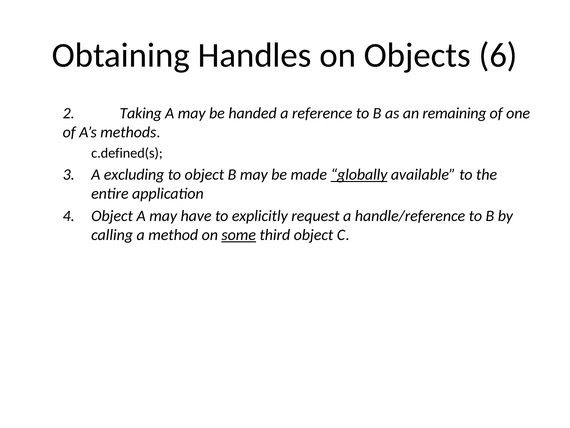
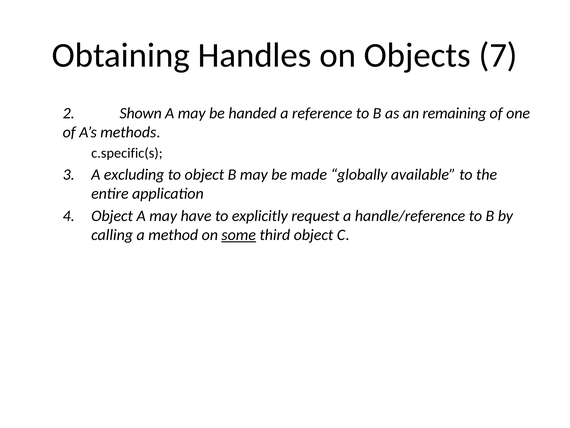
6: 6 -> 7 (498, 55)
Taking: Taking -> Shown (141, 113)
c.defined(s: c.defined(s -> c.specific(s (127, 153)
globally underline: present -> none (359, 174)
